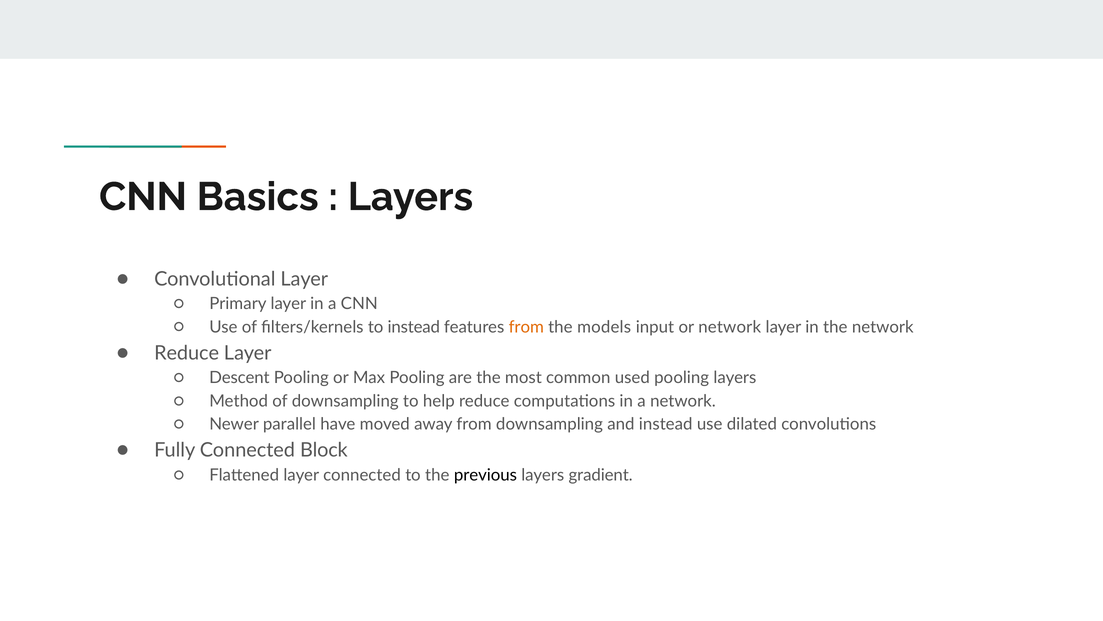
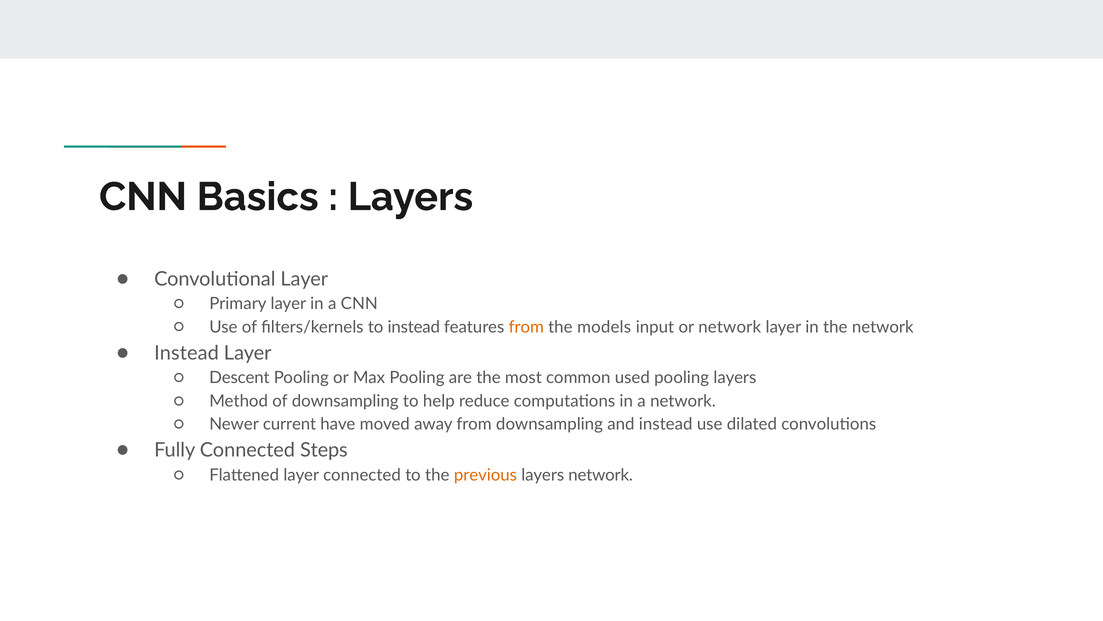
Reduce: Reduce -> Instead (187, 353)
parallel: parallel -> current (289, 424)
Block: Block -> Steps (324, 450)
previous colour: black -> orange (485, 475)
layers gradient: gradient -> network (601, 475)
